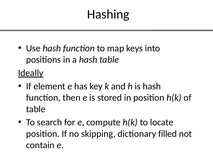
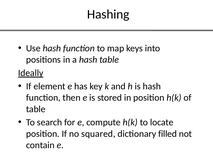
skipping: skipping -> squared (98, 134)
